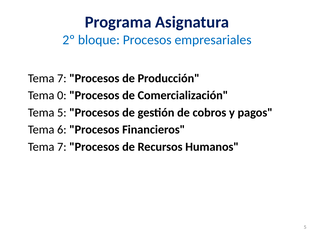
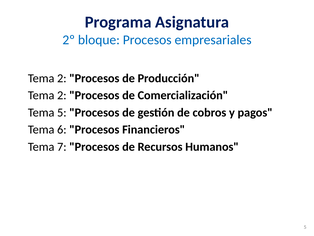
7: 7 -> 2 (62, 78)
0: 0 -> 2 (62, 95)
